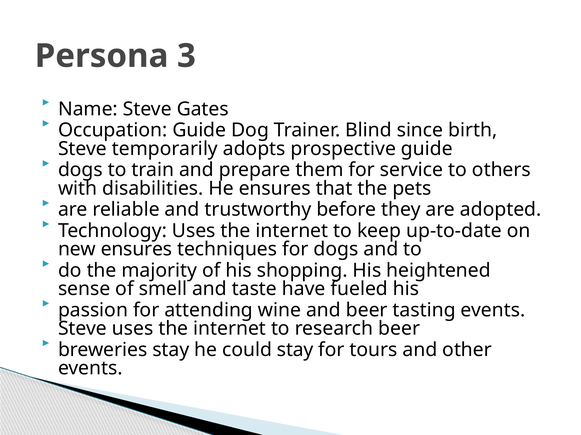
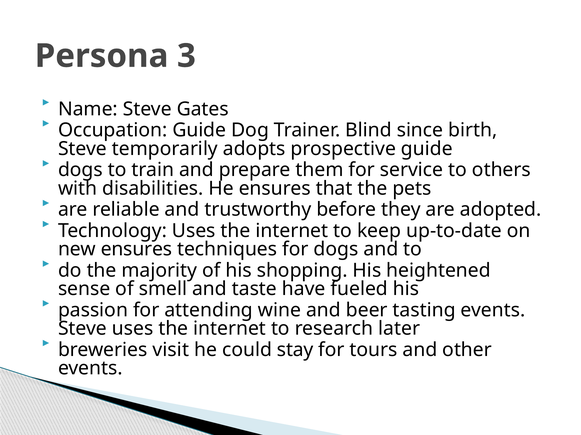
research beer: beer -> later (399, 329)
breweries stay: stay -> visit (171, 350)
